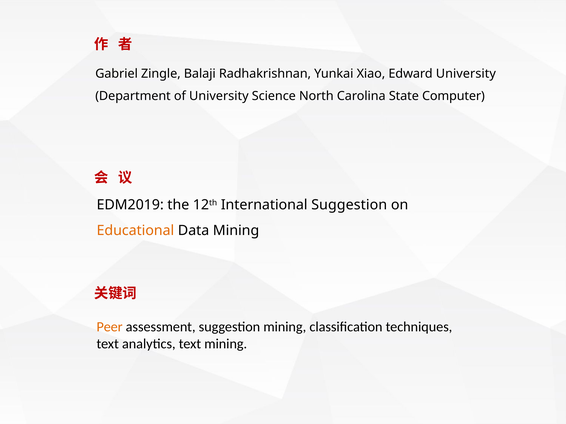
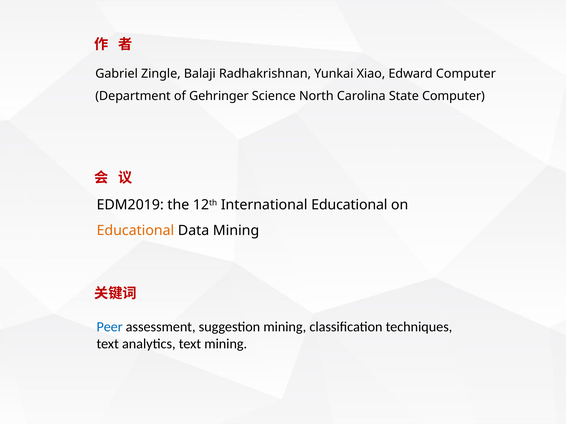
Edward University: University -> Computer (466, 74)
of University: University -> Gehringer (219, 96)
International Suggestion: Suggestion -> Educational (349, 205)
Peer colour: orange -> blue (110, 327)
